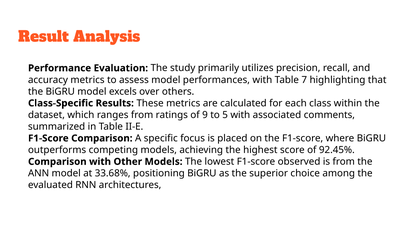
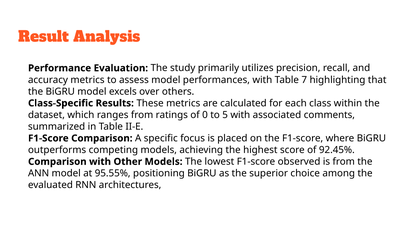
9: 9 -> 0 (205, 115)
33.68%: 33.68% -> 95.55% (113, 174)
